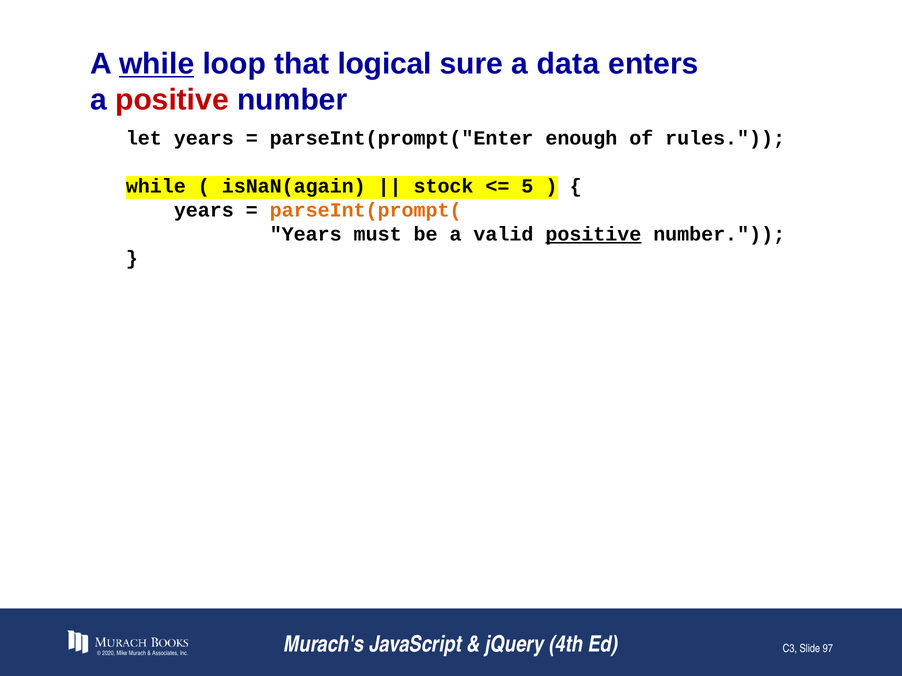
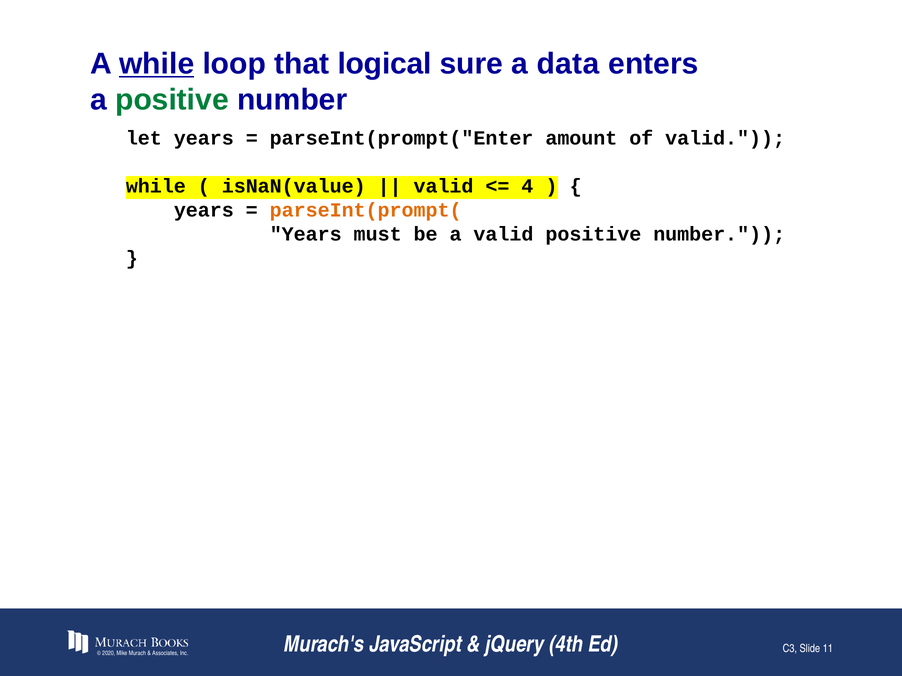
positive colour: red -> green (172, 100)
enough: enough -> amount (581, 138)
of rules: rules -> valid (725, 138)
isNaN(again: isNaN(again -> isNaN(value (294, 186)
stock: stock -> valid (444, 186)
5: 5 -> 4 (527, 186)
positive underline: present -> none (593, 234)
97: 97 -> 11 (828, 649)
